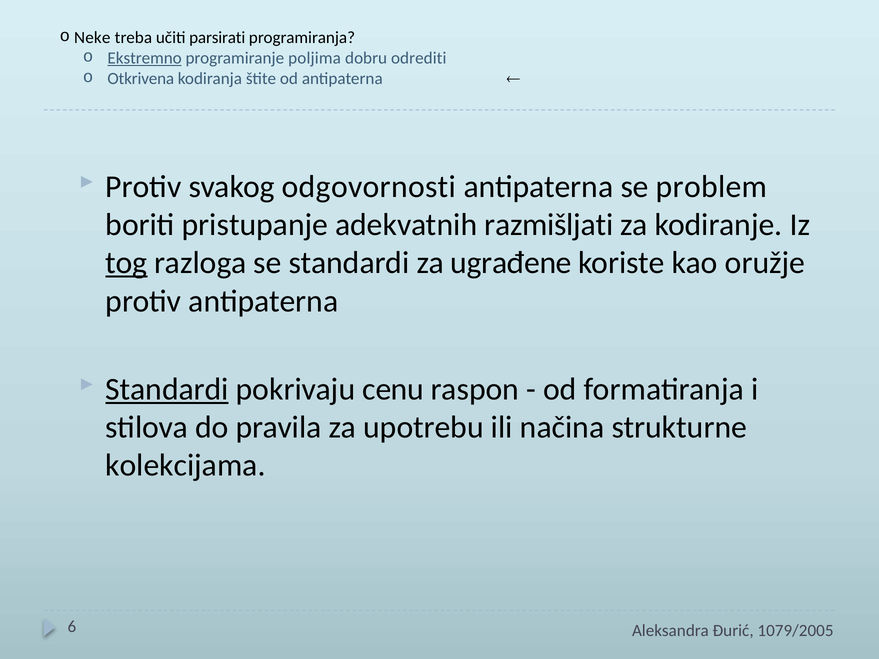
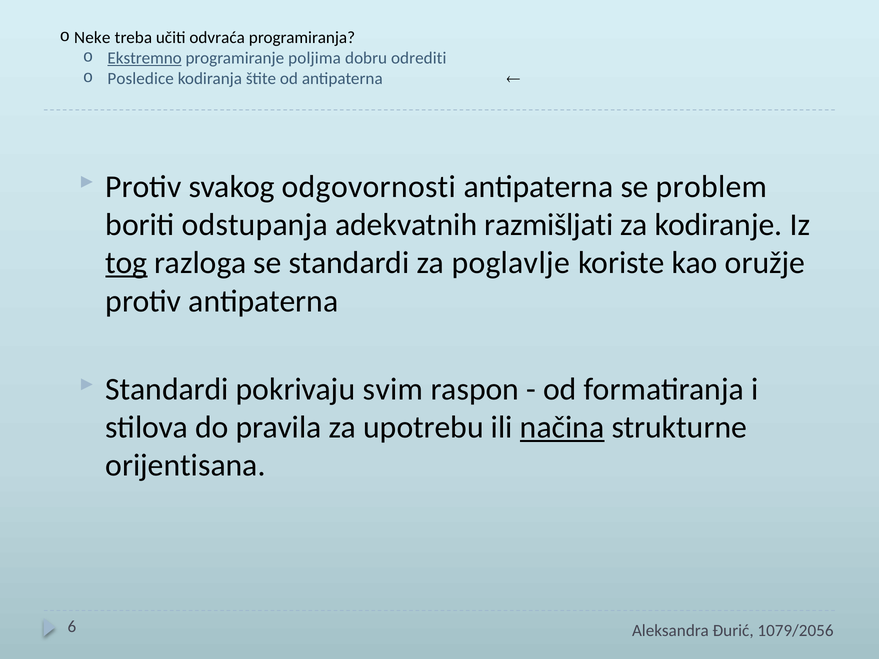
parsirati: parsirati -> odvraća (217, 38)
Otkrivena: Otkrivena -> Posledice (141, 79)
pristupanje: pristupanje -> odstupanja (255, 225)
ugrađene: ugrađene -> poglavlje (511, 263)
Standardi underline: present -> none (167, 389)
cenu: cenu -> svim (393, 389)
načina underline: none -> present (562, 428)
kolekcijama: kolekcijama -> orijentisana (185, 466)
1079/2005: 1079/2005 -> 1079/2056 (796, 631)
